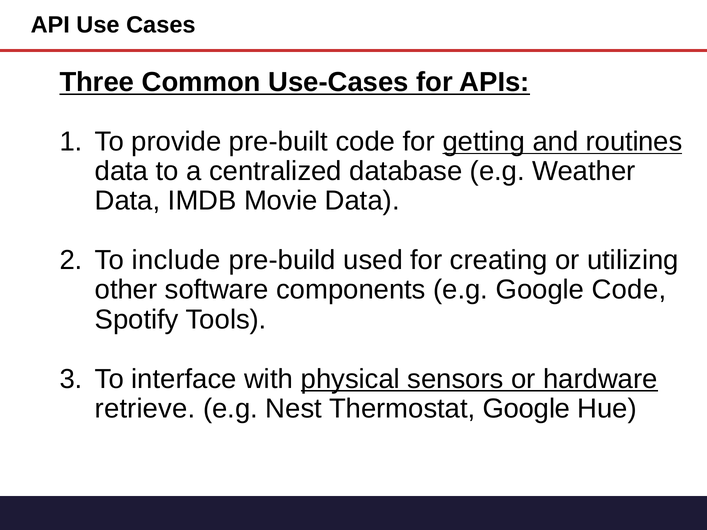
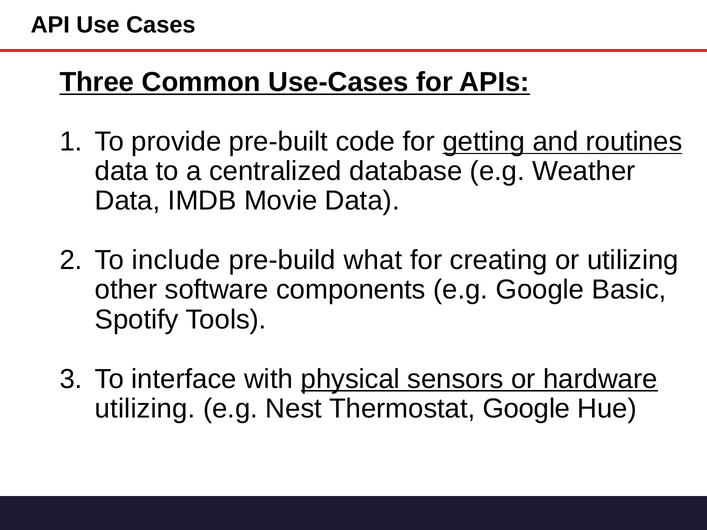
used: used -> what (373, 260)
Google Code: Code -> Basic (629, 290)
retrieve: retrieve -> utilizing (145, 409)
